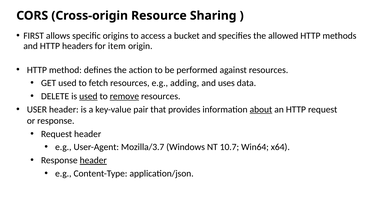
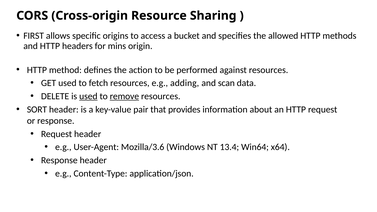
item: item -> mins (117, 46)
uses: uses -> scan (226, 83)
USER: USER -> SORT (37, 109)
about underline: present -> none (261, 109)
Mozilla/3.7: Mozilla/3.7 -> Mozilla/3.6 (143, 147)
10.7: 10.7 -> 13.4 (229, 147)
header underline: present -> none (93, 160)
